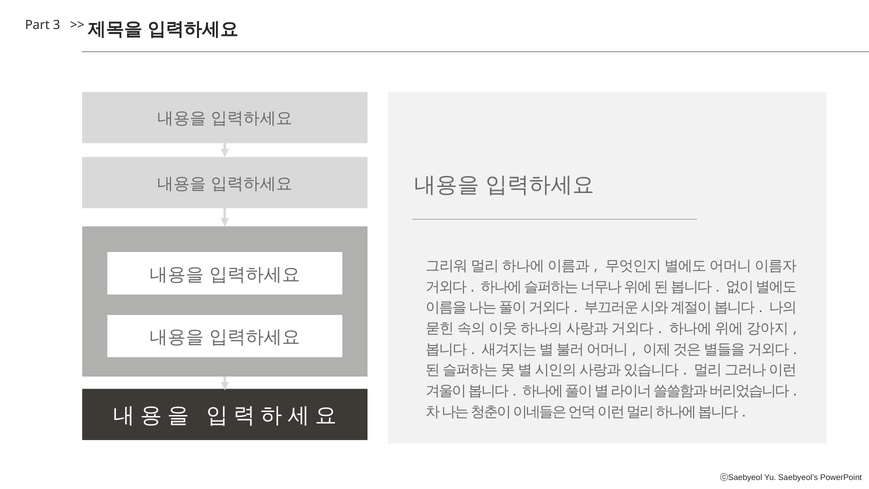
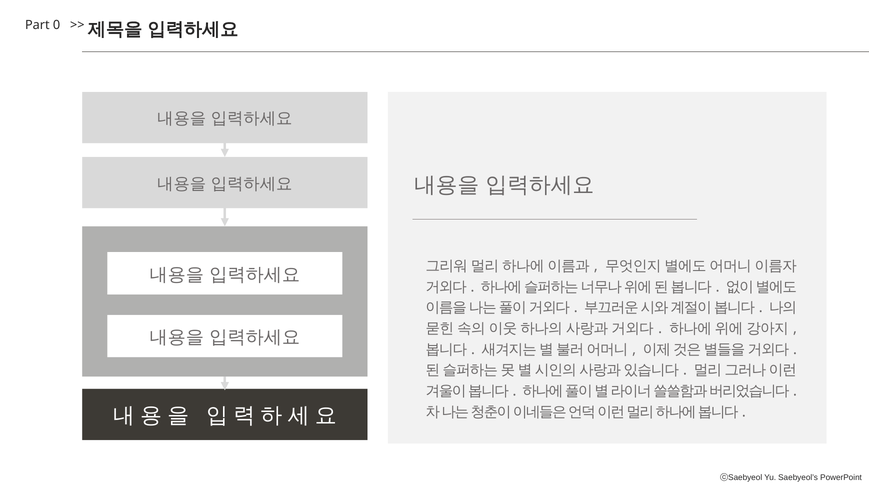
3: 3 -> 0 (57, 25)
